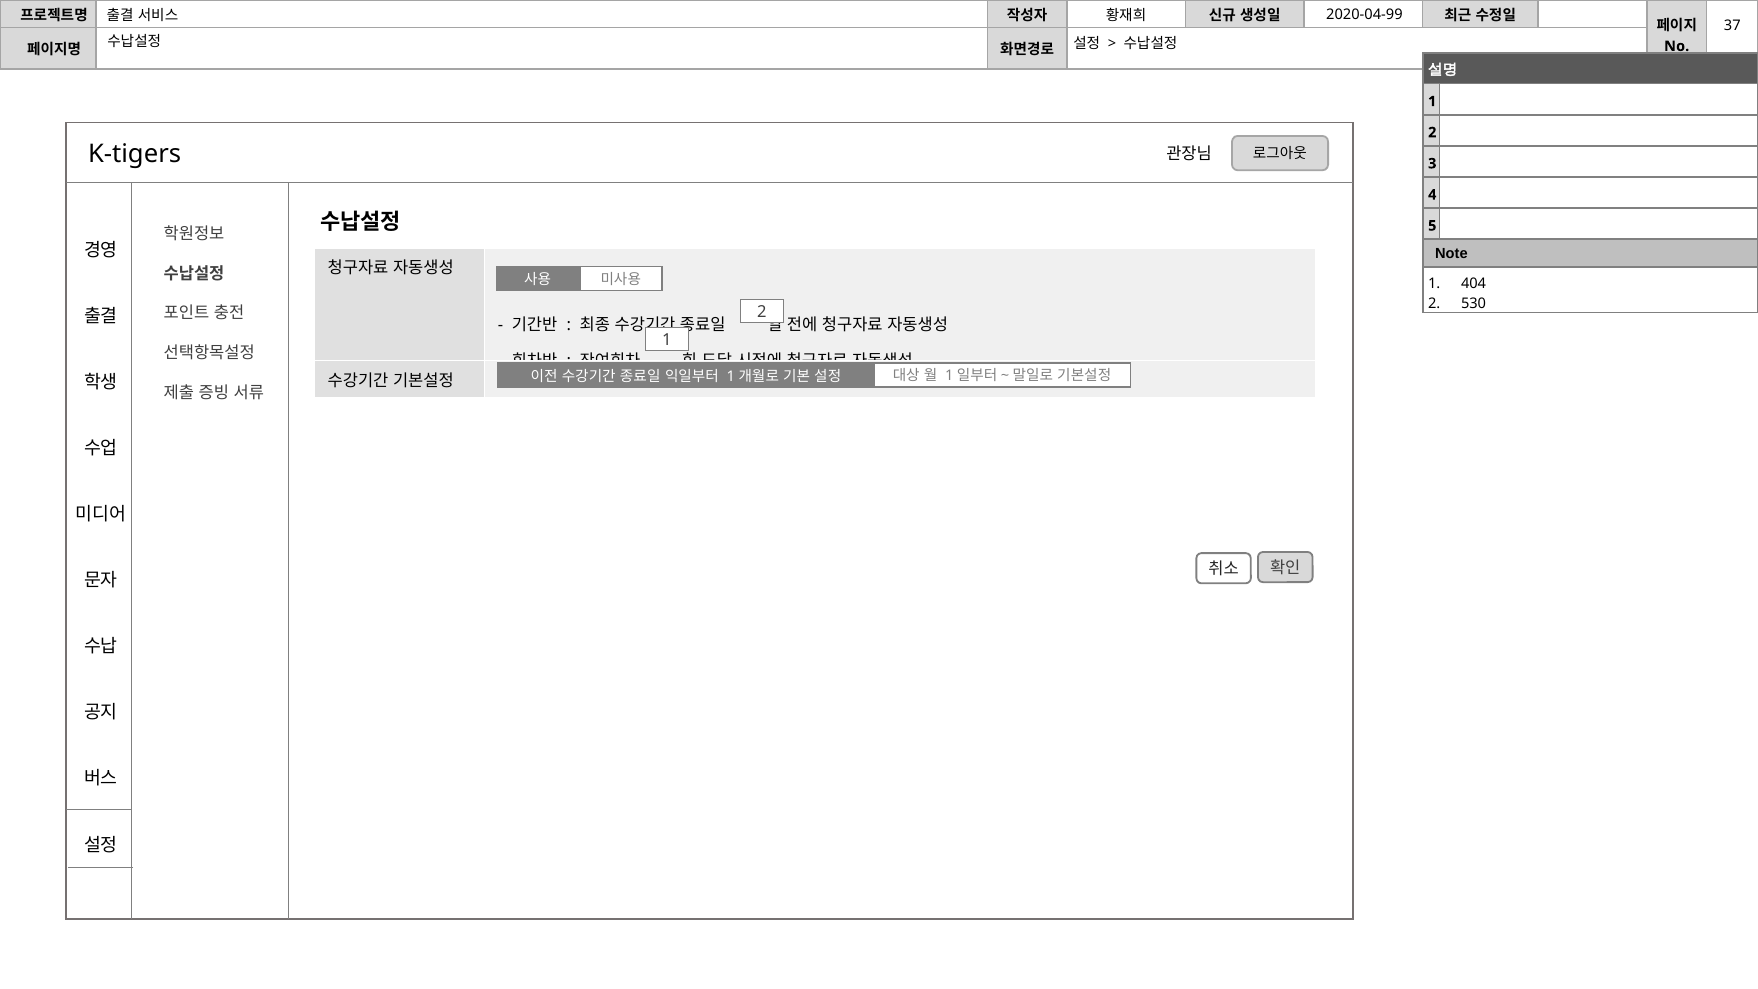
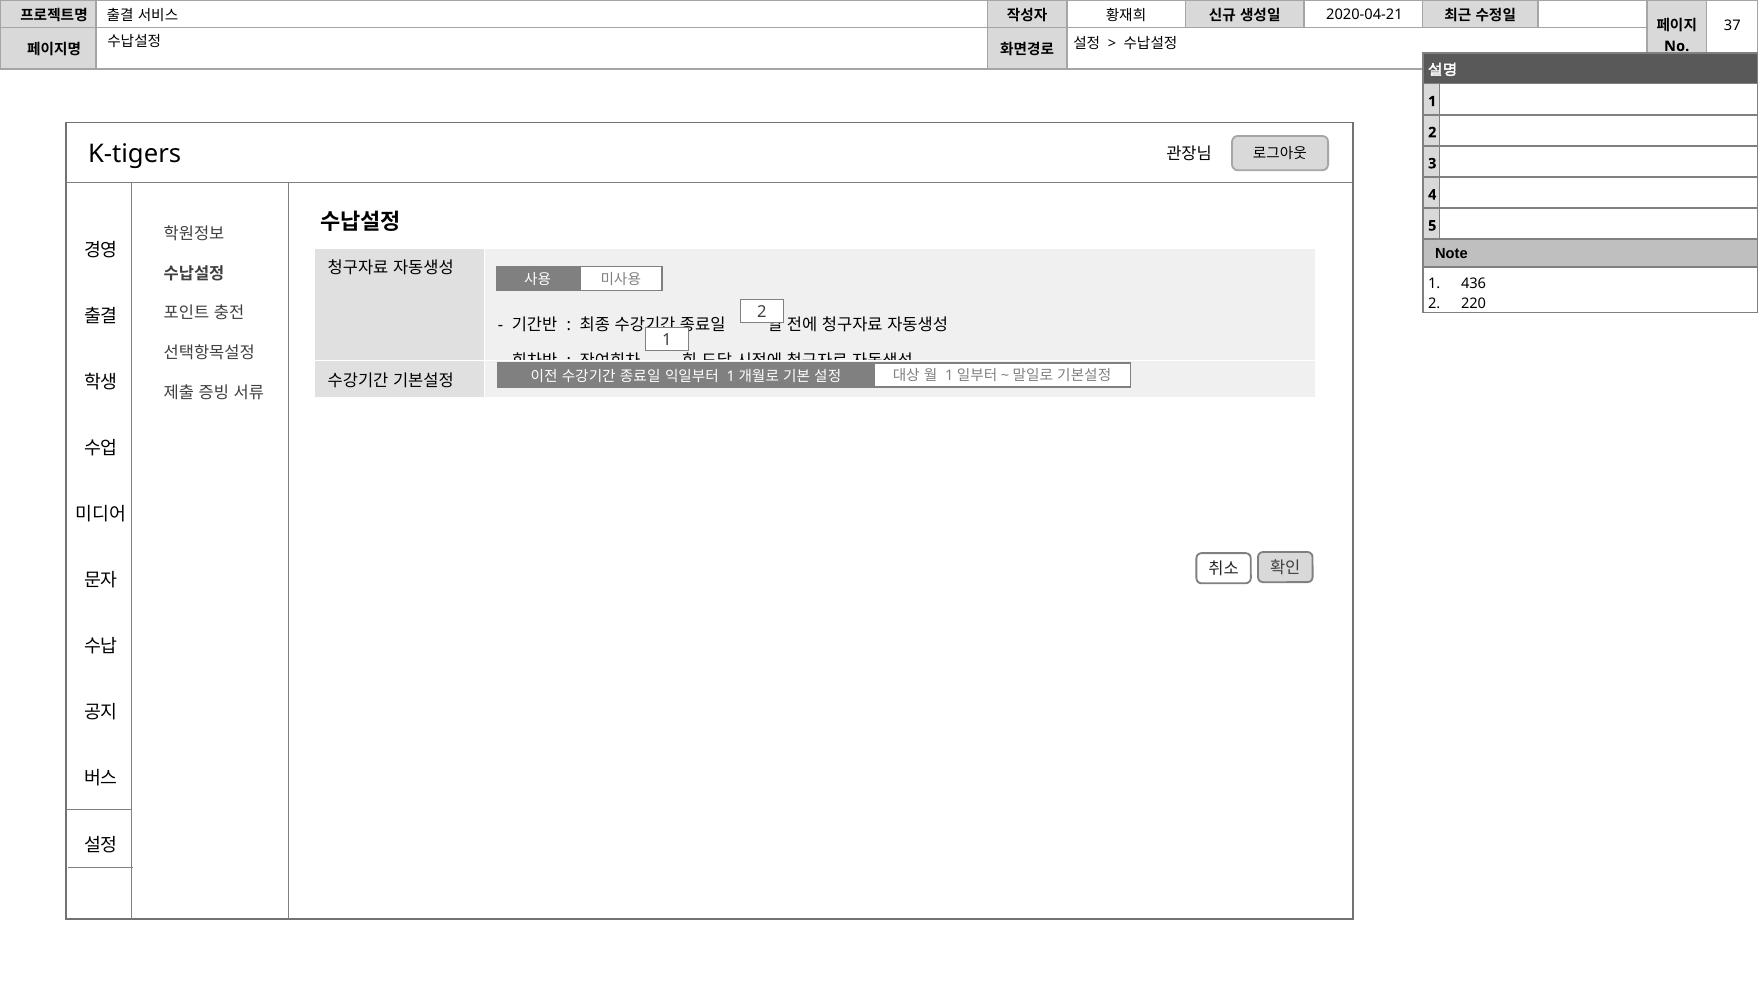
2020-04-99: 2020-04-99 -> 2020-04-21 (1364, 15)
404: 404 -> 436 (1474, 283)
530: 530 -> 220 (1474, 304)
